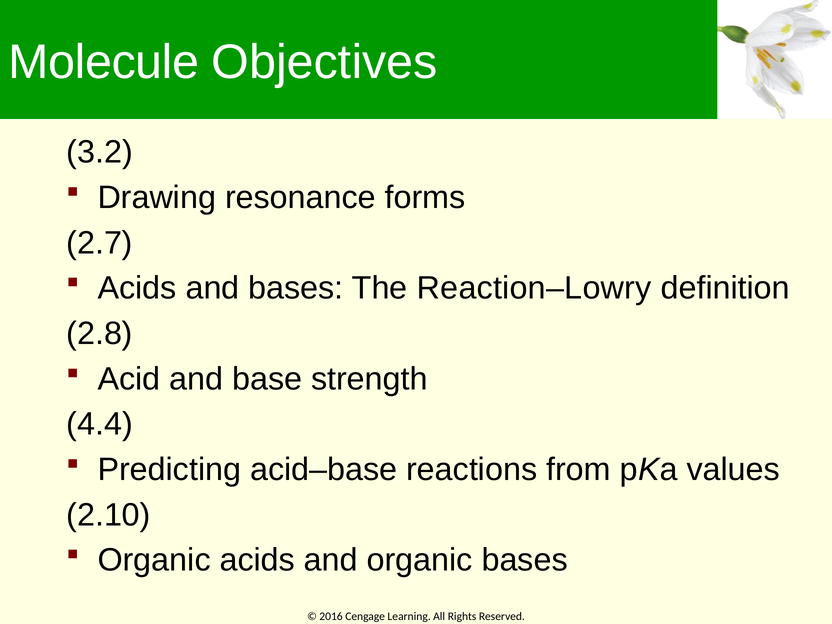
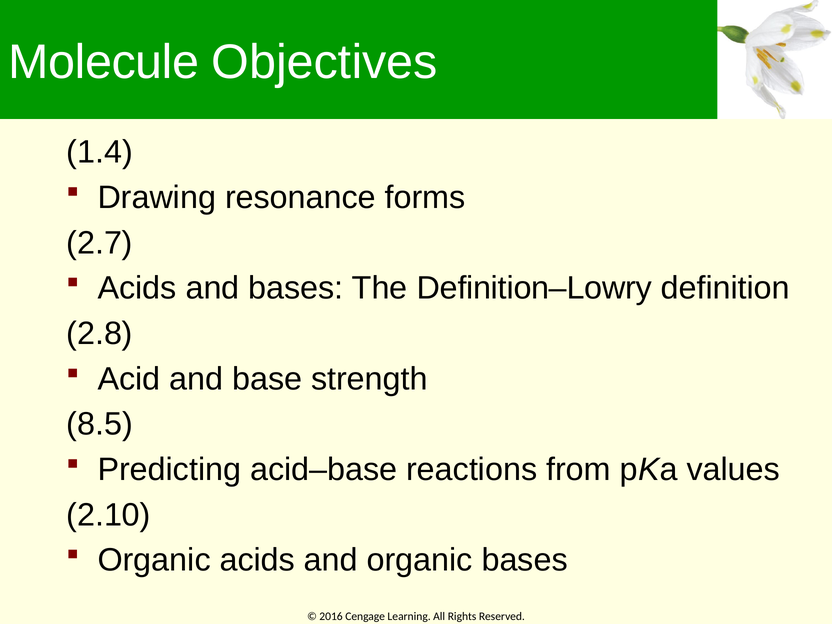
3.2: 3.2 -> 1.4 (100, 152)
Reaction–Lowry: Reaction–Lowry -> Definition–Lowry (534, 288)
4.4: 4.4 -> 8.5 (100, 424)
